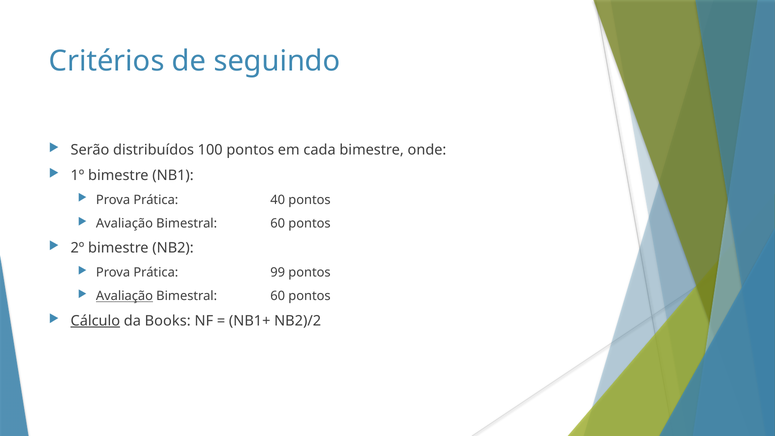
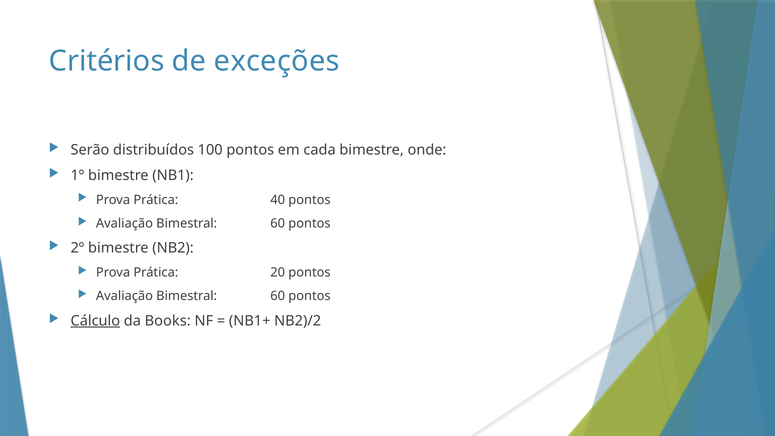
seguindo: seguindo -> exceções (277, 61)
99: 99 -> 20 (278, 273)
Avaliação underline: present -> none (124, 296)
